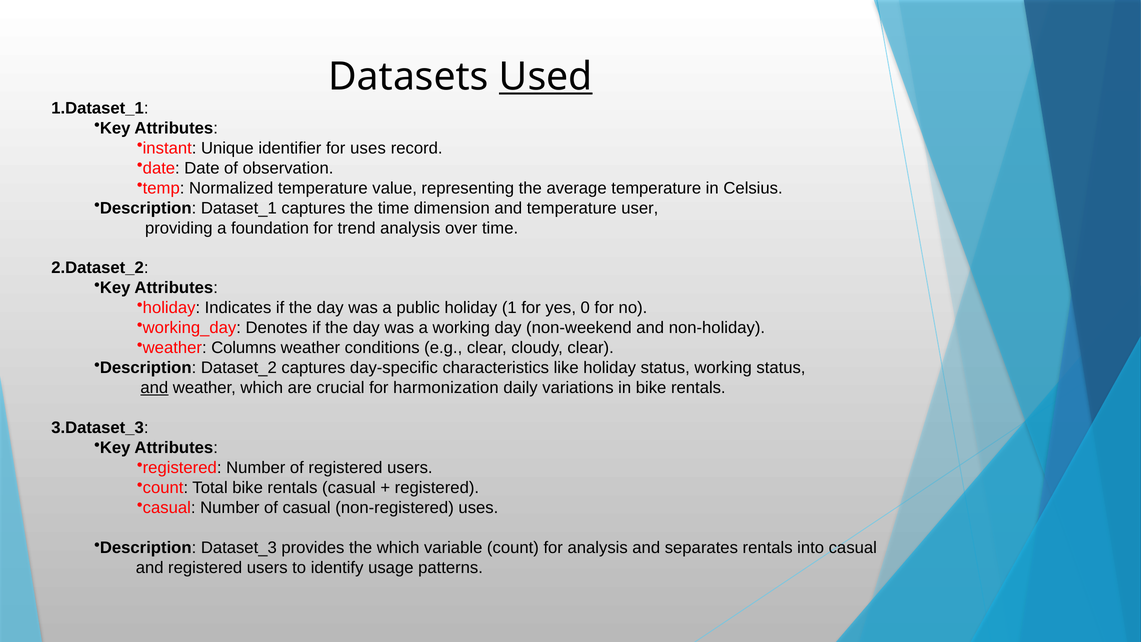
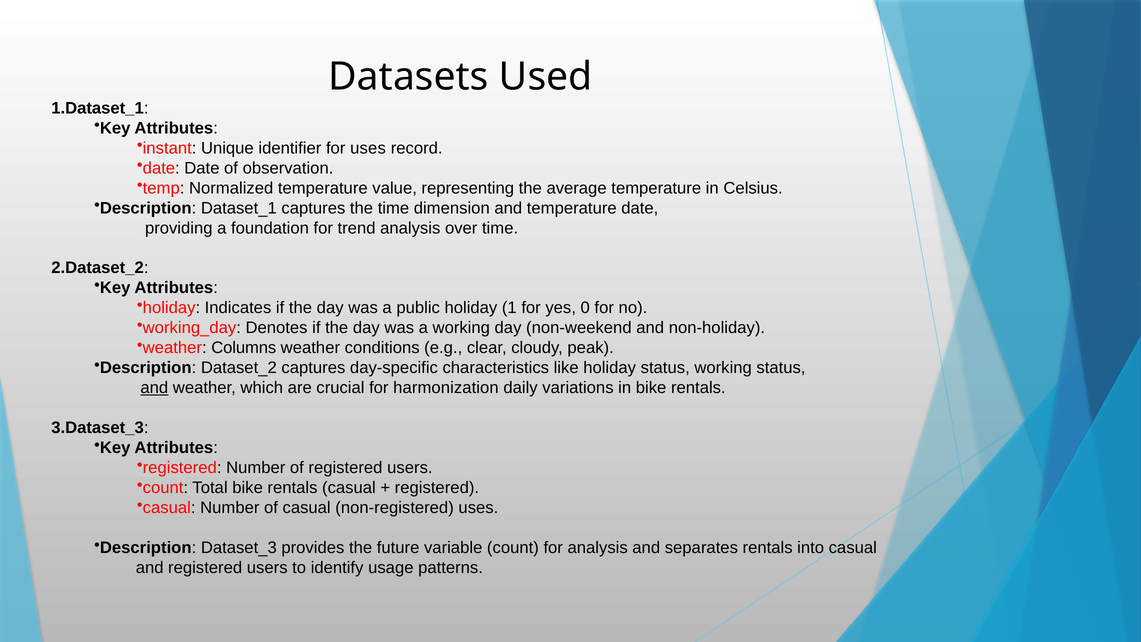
Used underline: present -> none (546, 77)
temperature user: user -> date (640, 208)
cloudy clear: clear -> peak (591, 348)
the which: which -> future (398, 548)
